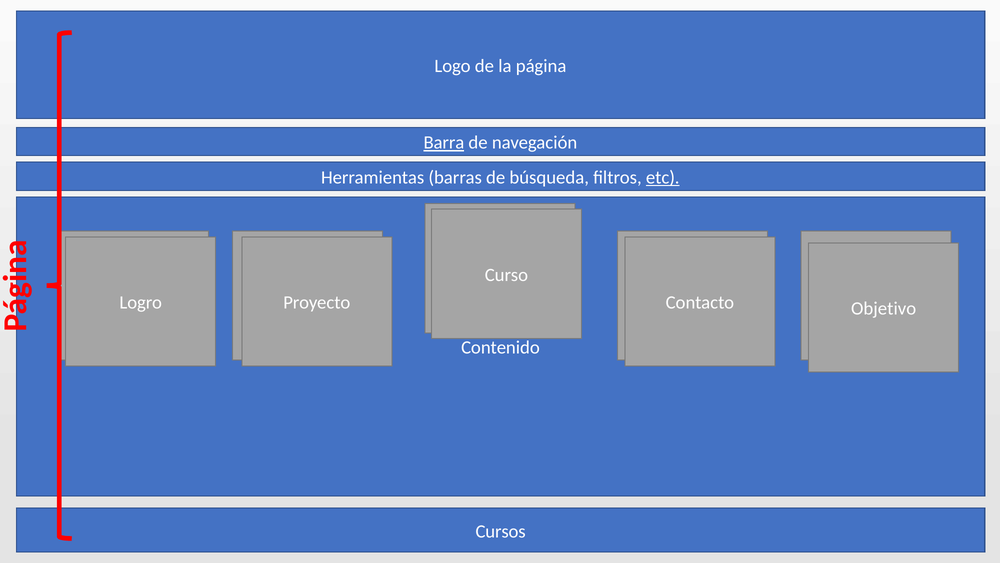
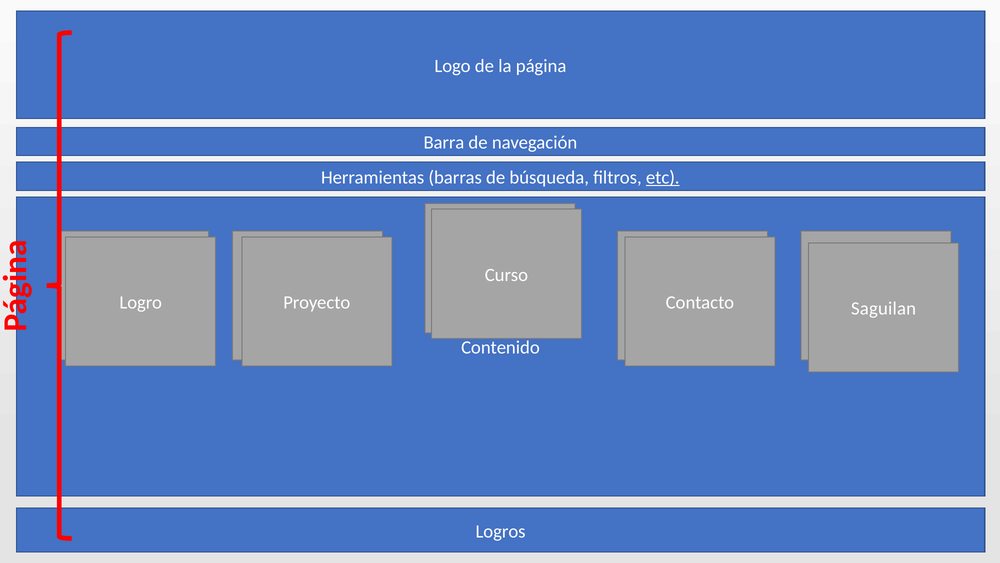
Barra underline: present -> none (444, 143)
Objetivo: Objetivo -> Saguilan (884, 308)
Cursos: Cursos -> Logros (501, 531)
